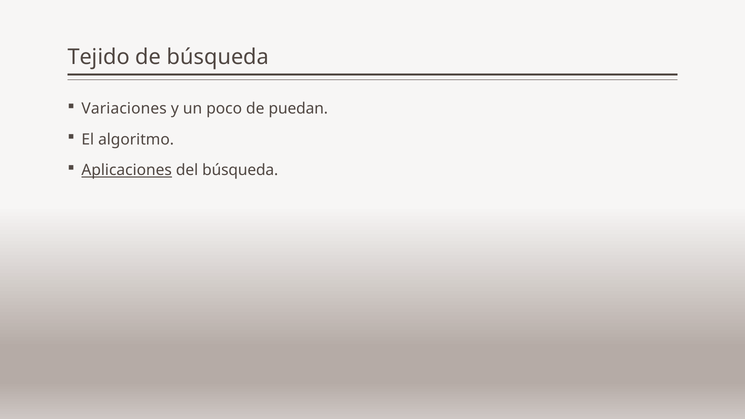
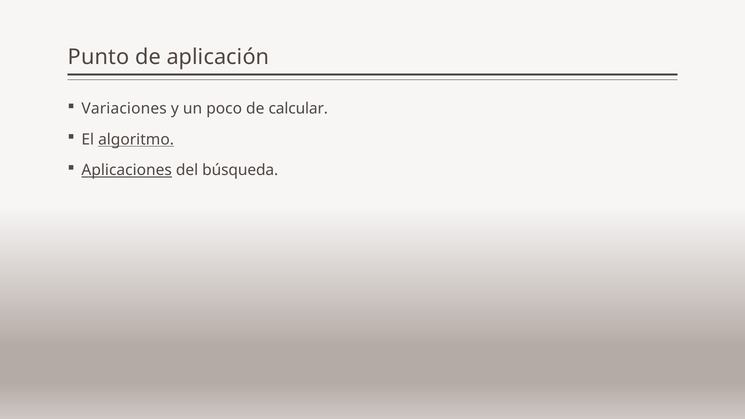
Tejido: Tejido -> Punto (99, 57)
de búsqueda: búsqueda -> aplicación (218, 57)
puedan: puedan -> calcular (298, 109)
algoritmo underline: none -> present (136, 140)
